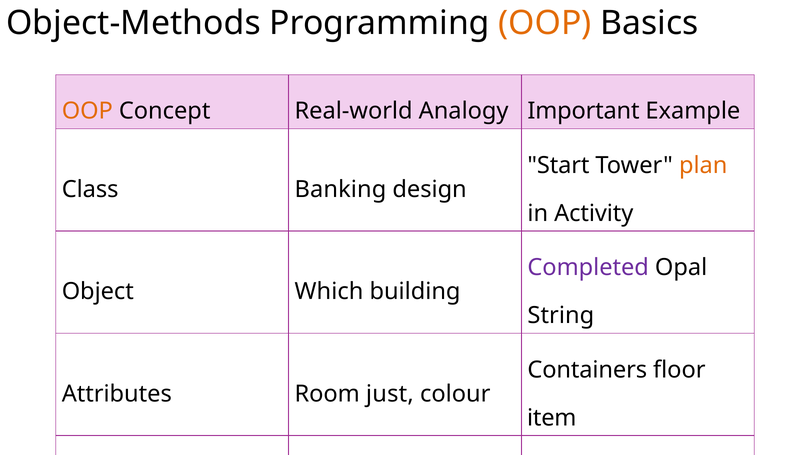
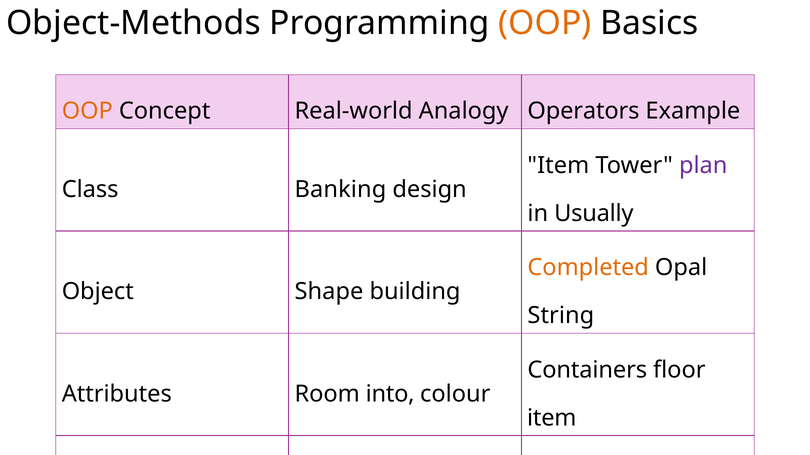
Important: Important -> Operators (583, 111)
Start: Start -> Item (558, 166)
plan colour: orange -> purple (703, 166)
Activity: Activity -> Usually (594, 214)
Completed colour: purple -> orange (588, 268)
Which: Which -> Shape (329, 292)
just: just -> into (390, 394)
